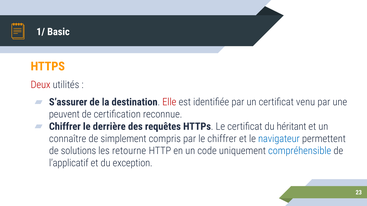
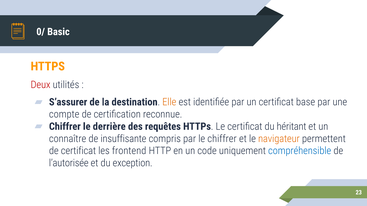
1/: 1/ -> 0/ (41, 32)
Elle colour: red -> orange (169, 102)
venu: venu -> base (306, 102)
peuvent: peuvent -> compte (64, 114)
simplement: simplement -> insuffisante (123, 139)
navigateur colour: blue -> orange (279, 139)
de solutions: solutions -> certificat (78, 151)
retourne: retourne -> frontend (129, 151)
l’applicatif: l’applicatif -> l’autorisée (69, 163)
